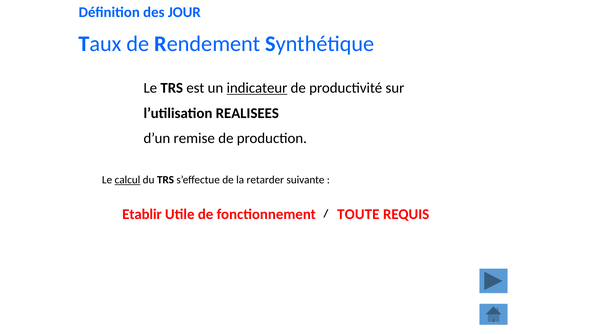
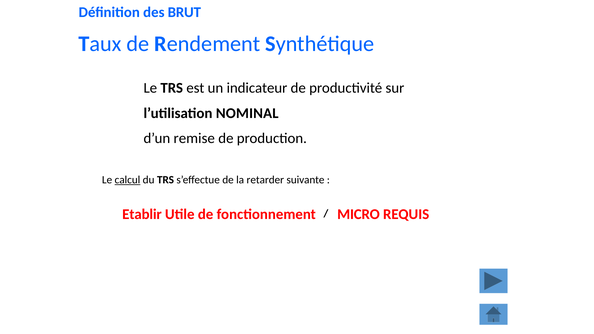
JOUR: JOUR -> BRUT (184, 12)
indicateur underline: present -> none (257, 88)
REALISEES: REALISEES -> NOMINAL (247, 113)
TOUTE: TOUTE -> MICRO (358, 214)
